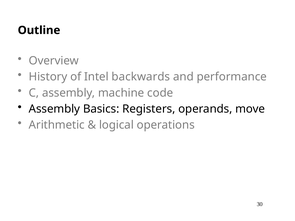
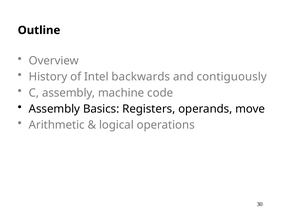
performance: performance -> contiguously (232, 77)
